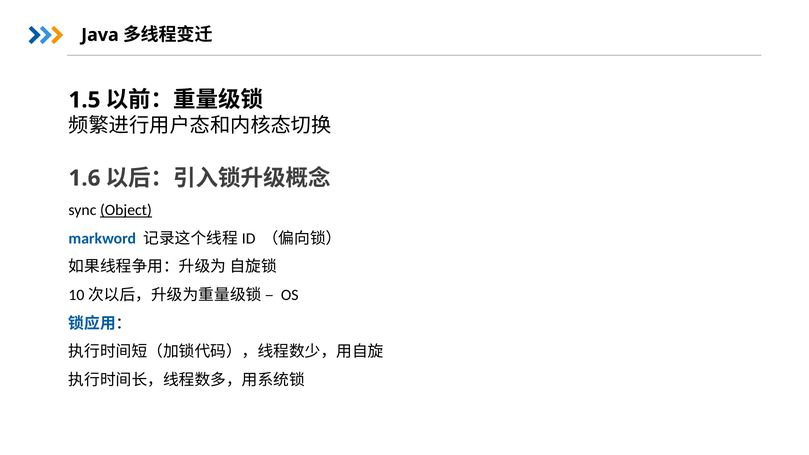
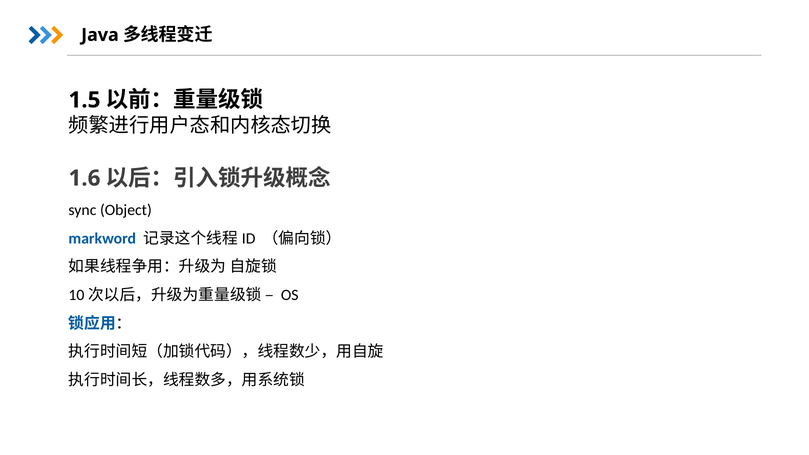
Object underline: present -> none (126, 210)
